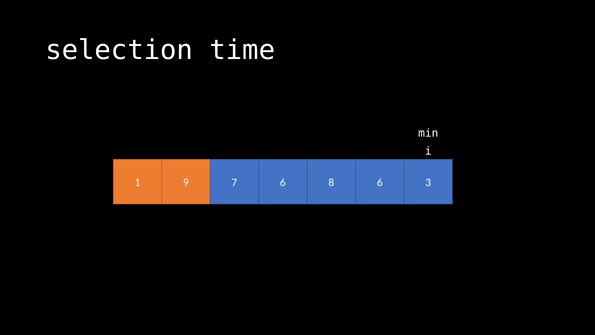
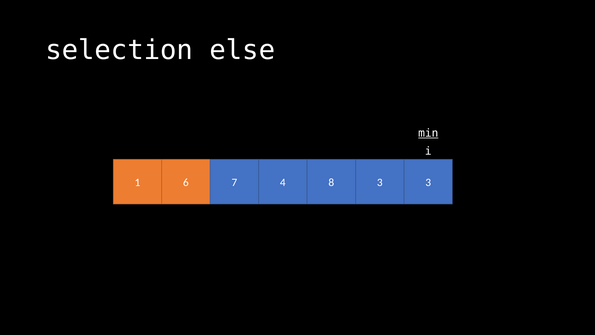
time: time -> else (242, 50)
min underline: none -> present (428, 133)
9: 9 -> 6 (186, 182)
7 6: 6 -> 4 (283, 182)
8 6: 6 -> 3 (380, 182)
